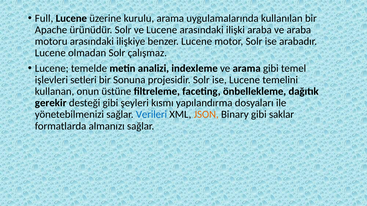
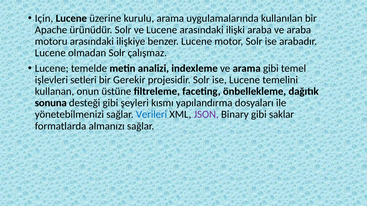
Full: Full -> Için (44, 18)
Sonuna: Sonuna -> Gerekir (129, 80)
gerekir: gerekir -> sonuna (51, 103)
JSON colour: orange -> purple (206, 115)
